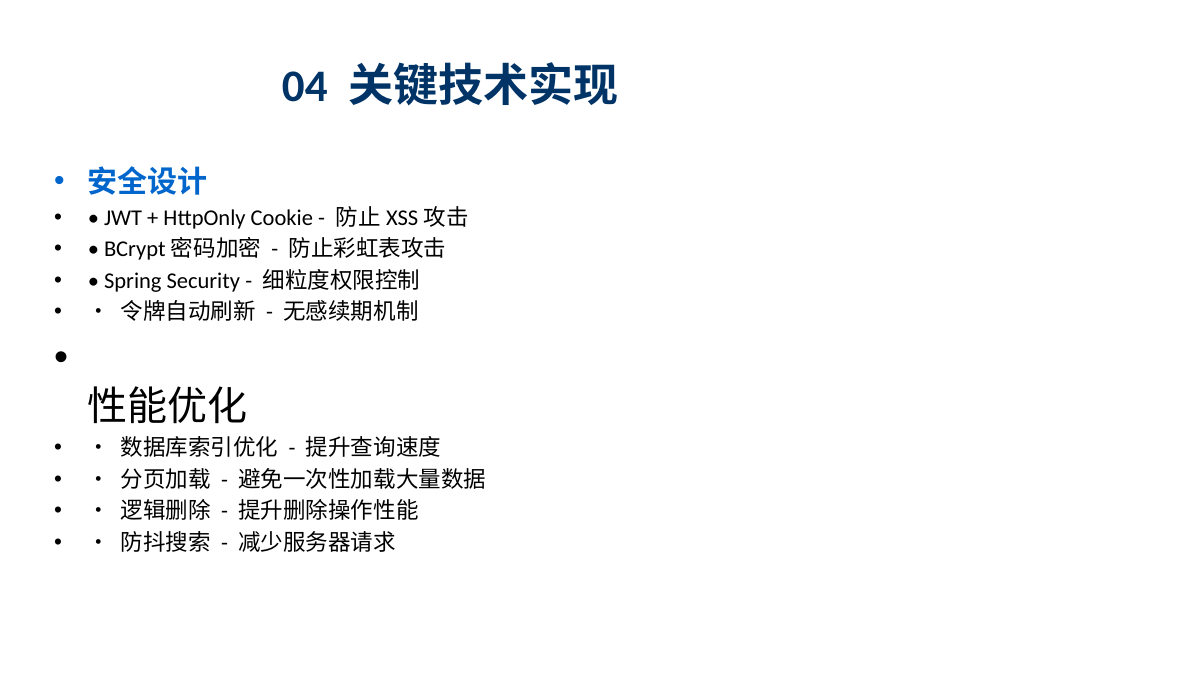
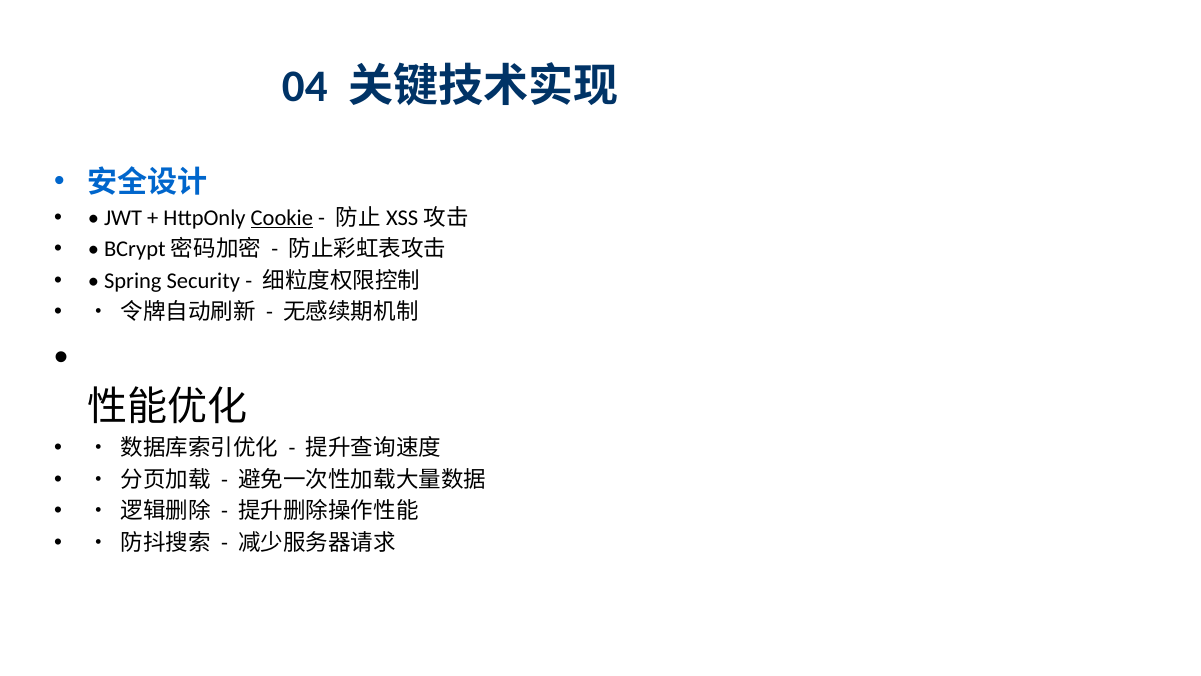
Cookie underline: none -> present (282, 218)
